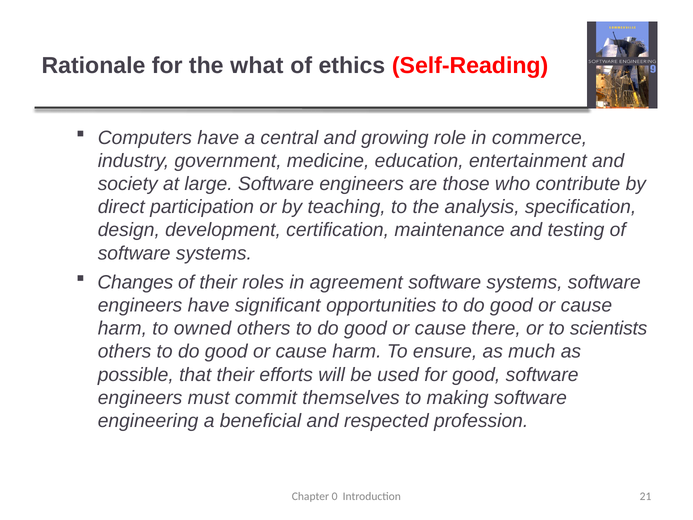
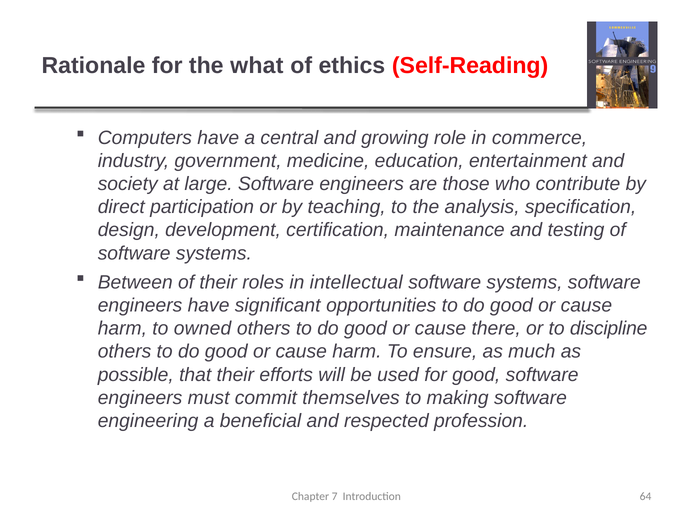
Changes: Changes -> Between (135, 282)
agreement: agreement -> intellectual (356, 282)
scientists: scientists -> discipline (609, 328)
0: 0 -> 7 (335, 496)
21: 21 -> 64 (646, 496)
